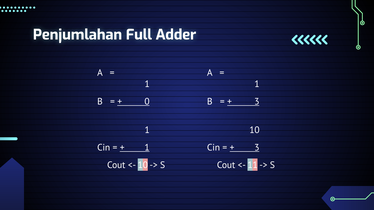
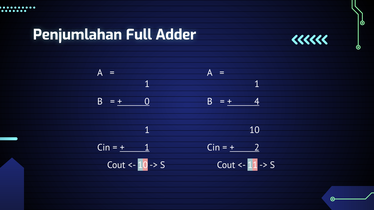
3: 3 -> 4 (257, 102)
3: 3 -> 2 (257, 148)
